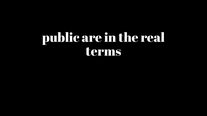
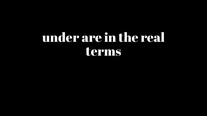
public: public -> under (61, 38)
